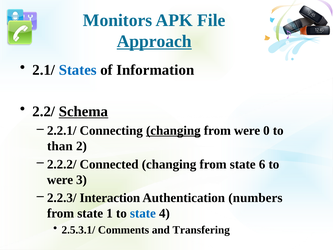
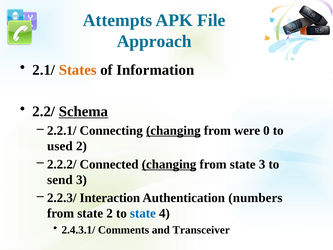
Monitors: Monitors -> Attempts (118, 20)
Approach underline: present -> none (154, 41)
States colour: blue -> orange (78, 70)
than: than -> used (60, 146)
changing underline: none -> present (169, 164)
state 6: 6 -> 3 (262, 164)
were: were -> send (60, 180)
state 1: 1 -> 2 (110, 213)
2.5.3.1/: 2.5.3.1/ -> 2.4.3.1/ (78, 230)
Transfering: Transfering -> Transceiver (201, 230)
